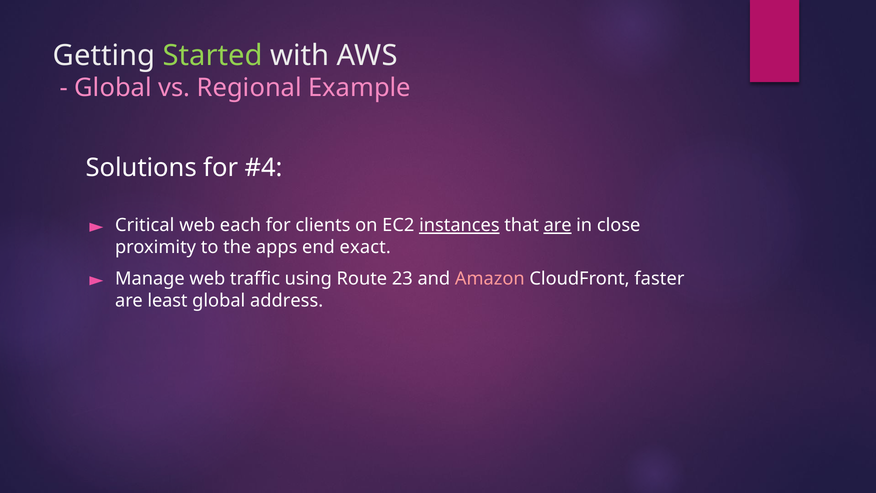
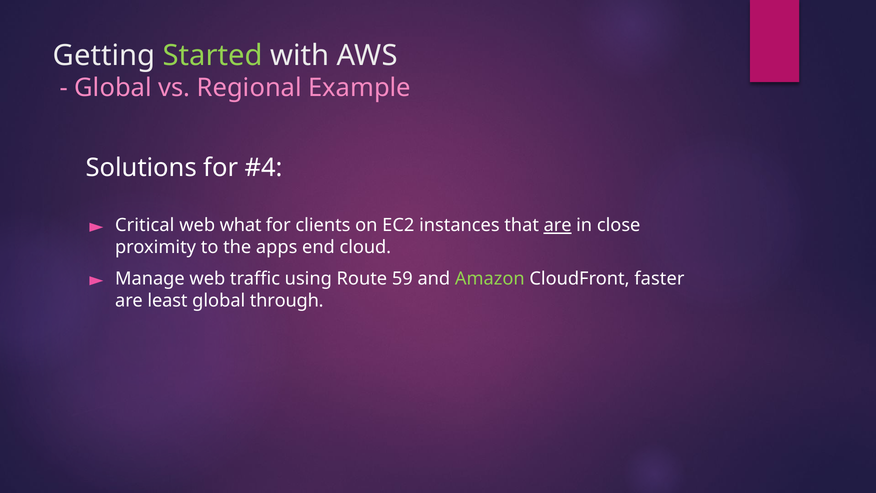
each: each -> what (241, 225)
instances underline: present -> none (459, 225)
exact: exact -> cloud (365, 247)
23: 23 -> 59 (402, 279)
Amazon colour: pink -> light green (490, 279)
address: address -> through (287, 301)
